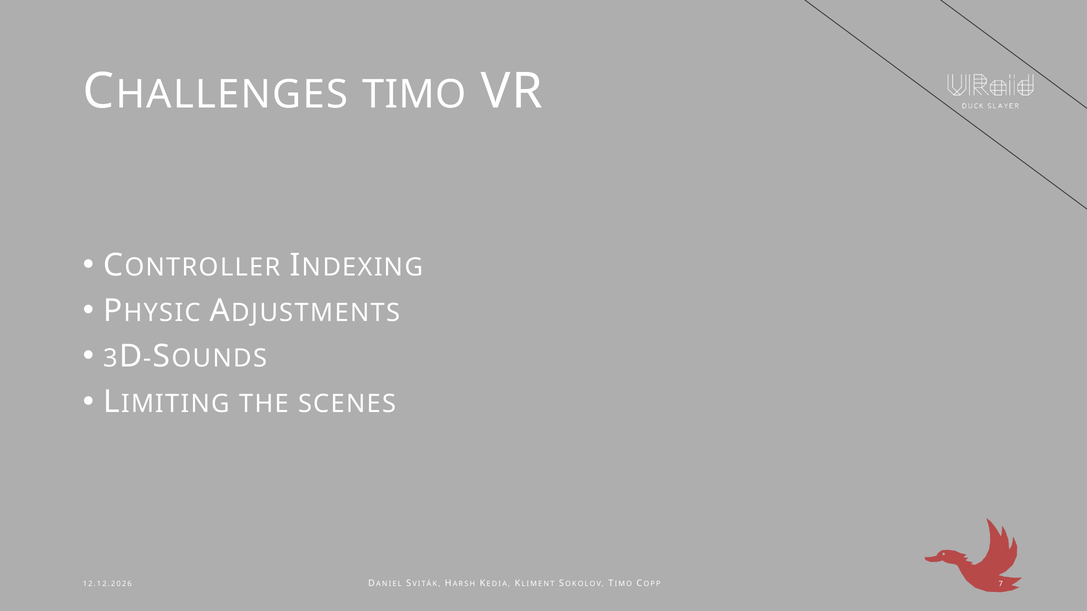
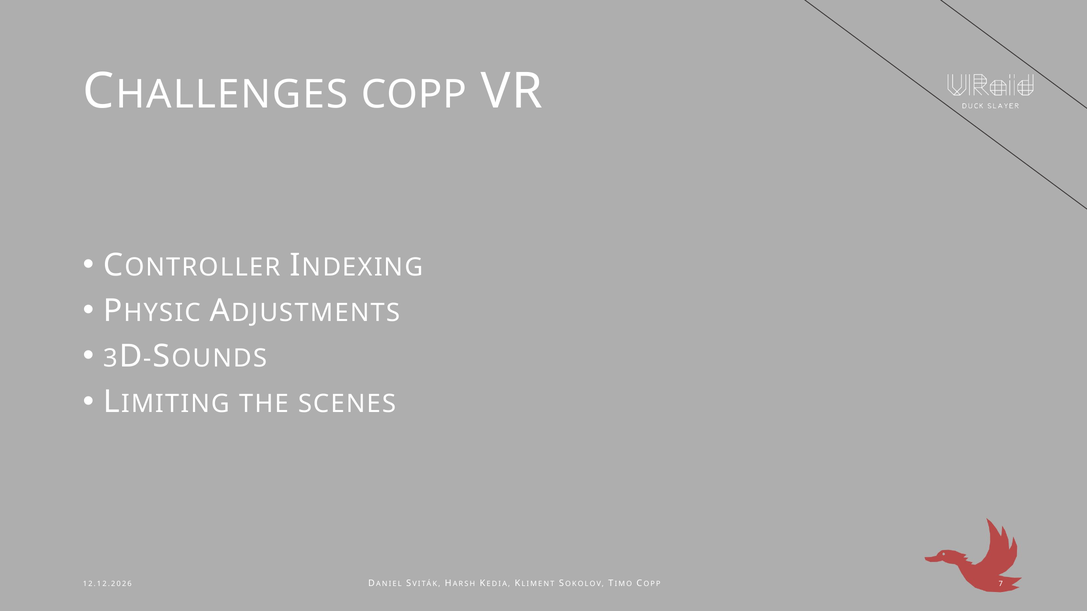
TIMO: TIMO -> COPP (414, 95)
